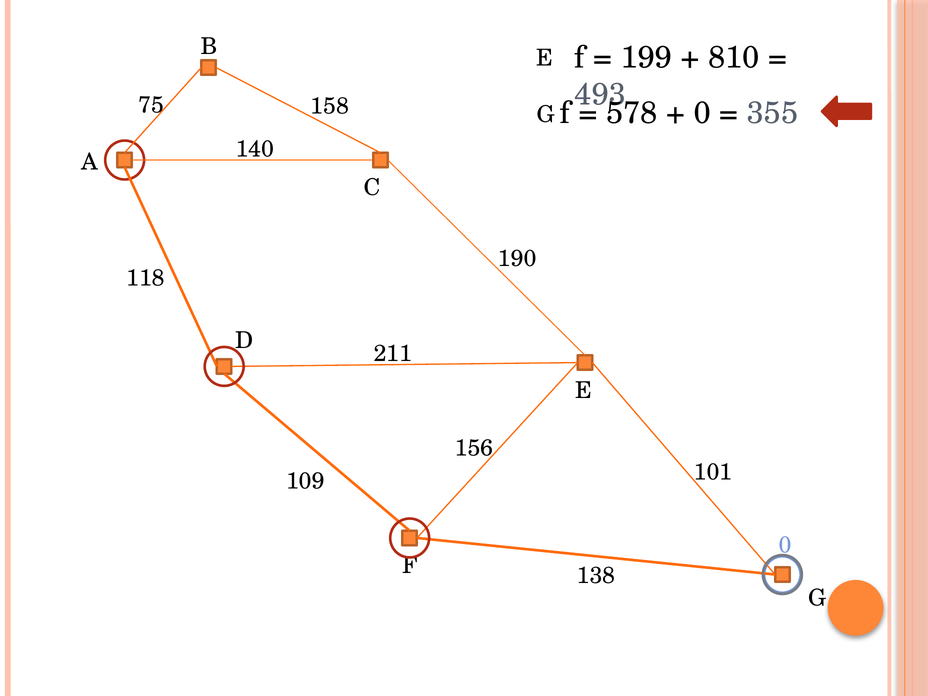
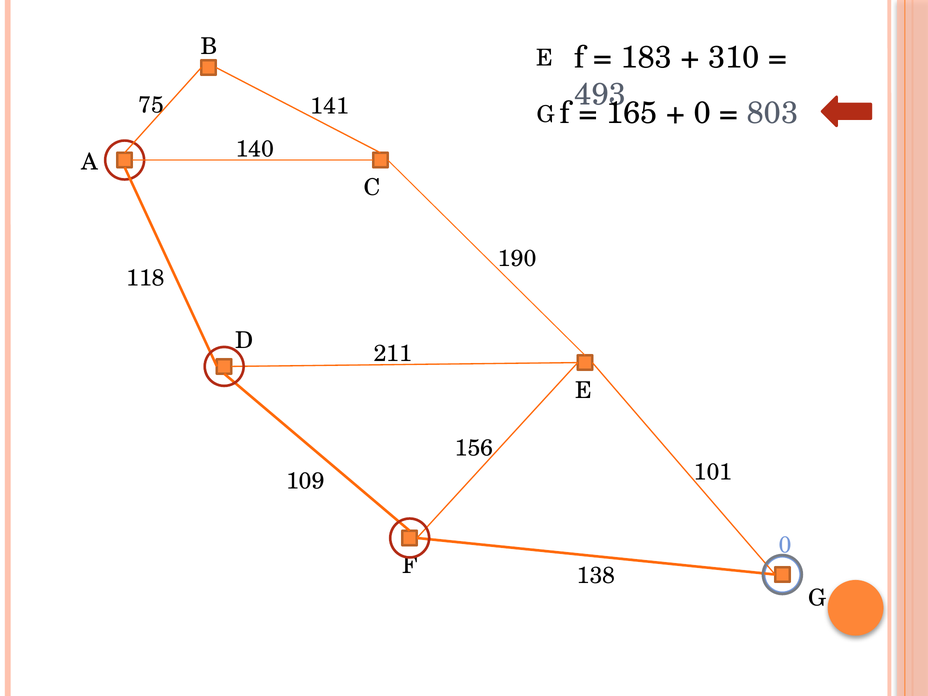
199: 199 -> 183 (646, 57)
810: 810 -> 310 (734, 57)
158: 158 -> 141 (330, 106)
578: 578 -> 165 (632, 113)
355: 355 -> 803 (772, 113)
